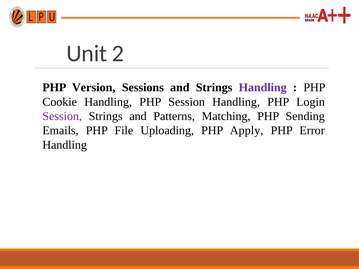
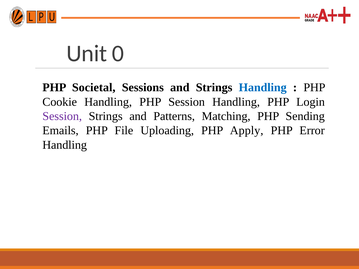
2: 2 -> 0 (118, 54)
Version: Version -> Societal (94, 88)
Handling colour: purple -> blue (263, 88)
